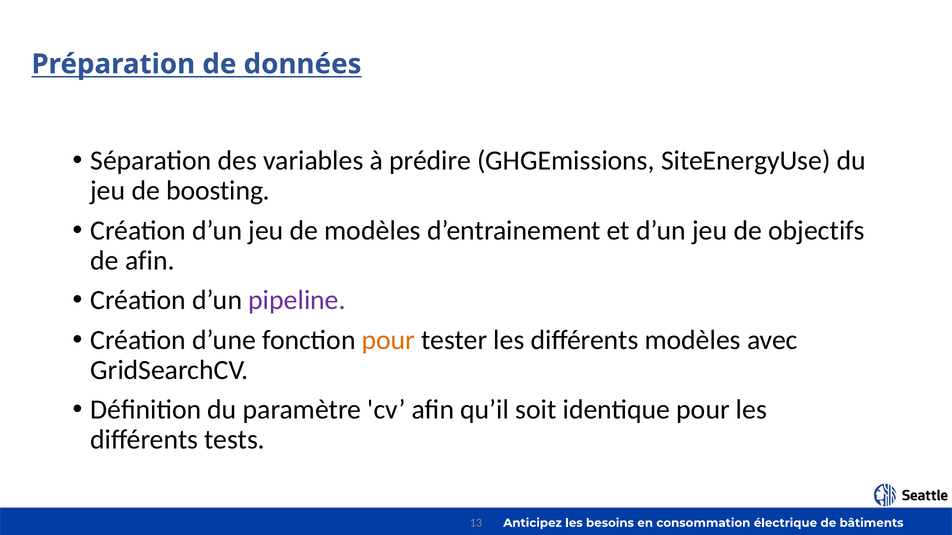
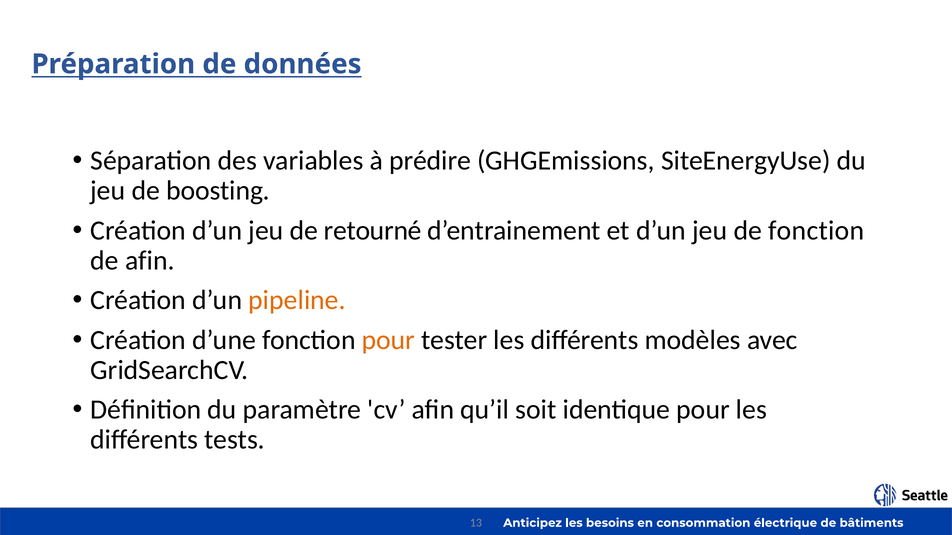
de modèles: modèles -> retourné (373, 231)
de objectifs: objectifs -> fonction (816, 231)
pipeline colour: purple -> orange (297, 300)
